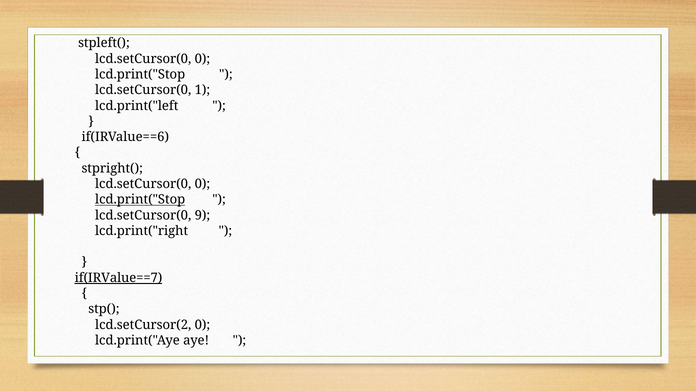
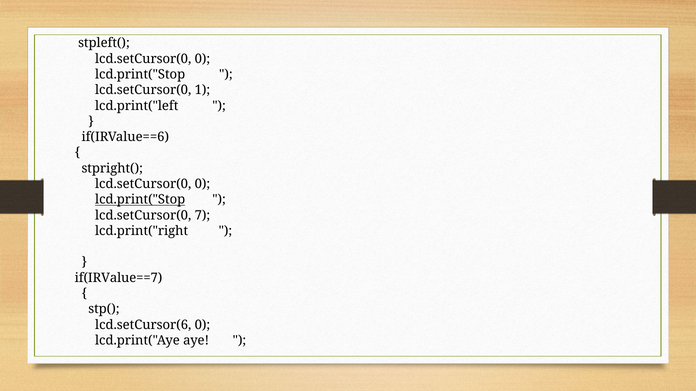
9: 9 -> 7 (202, 216)
if(IRValue==7 underline: present -> none (119, 278)
lcd.setCursor(2: lcd.setCursor(2 -> lcd.setCursor(6 (143, 325)
